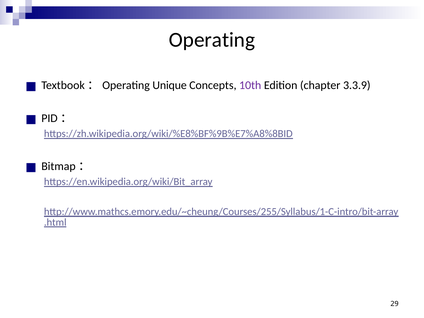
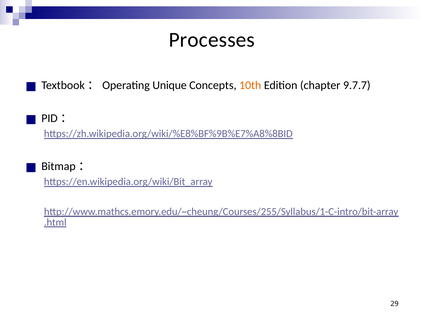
Operating: Operating -> Processes (212, 40)
10th colour: purple -> orange (250, 85)
3.3.9: 3.3.9 -> 9.7.7 (357, 85)
